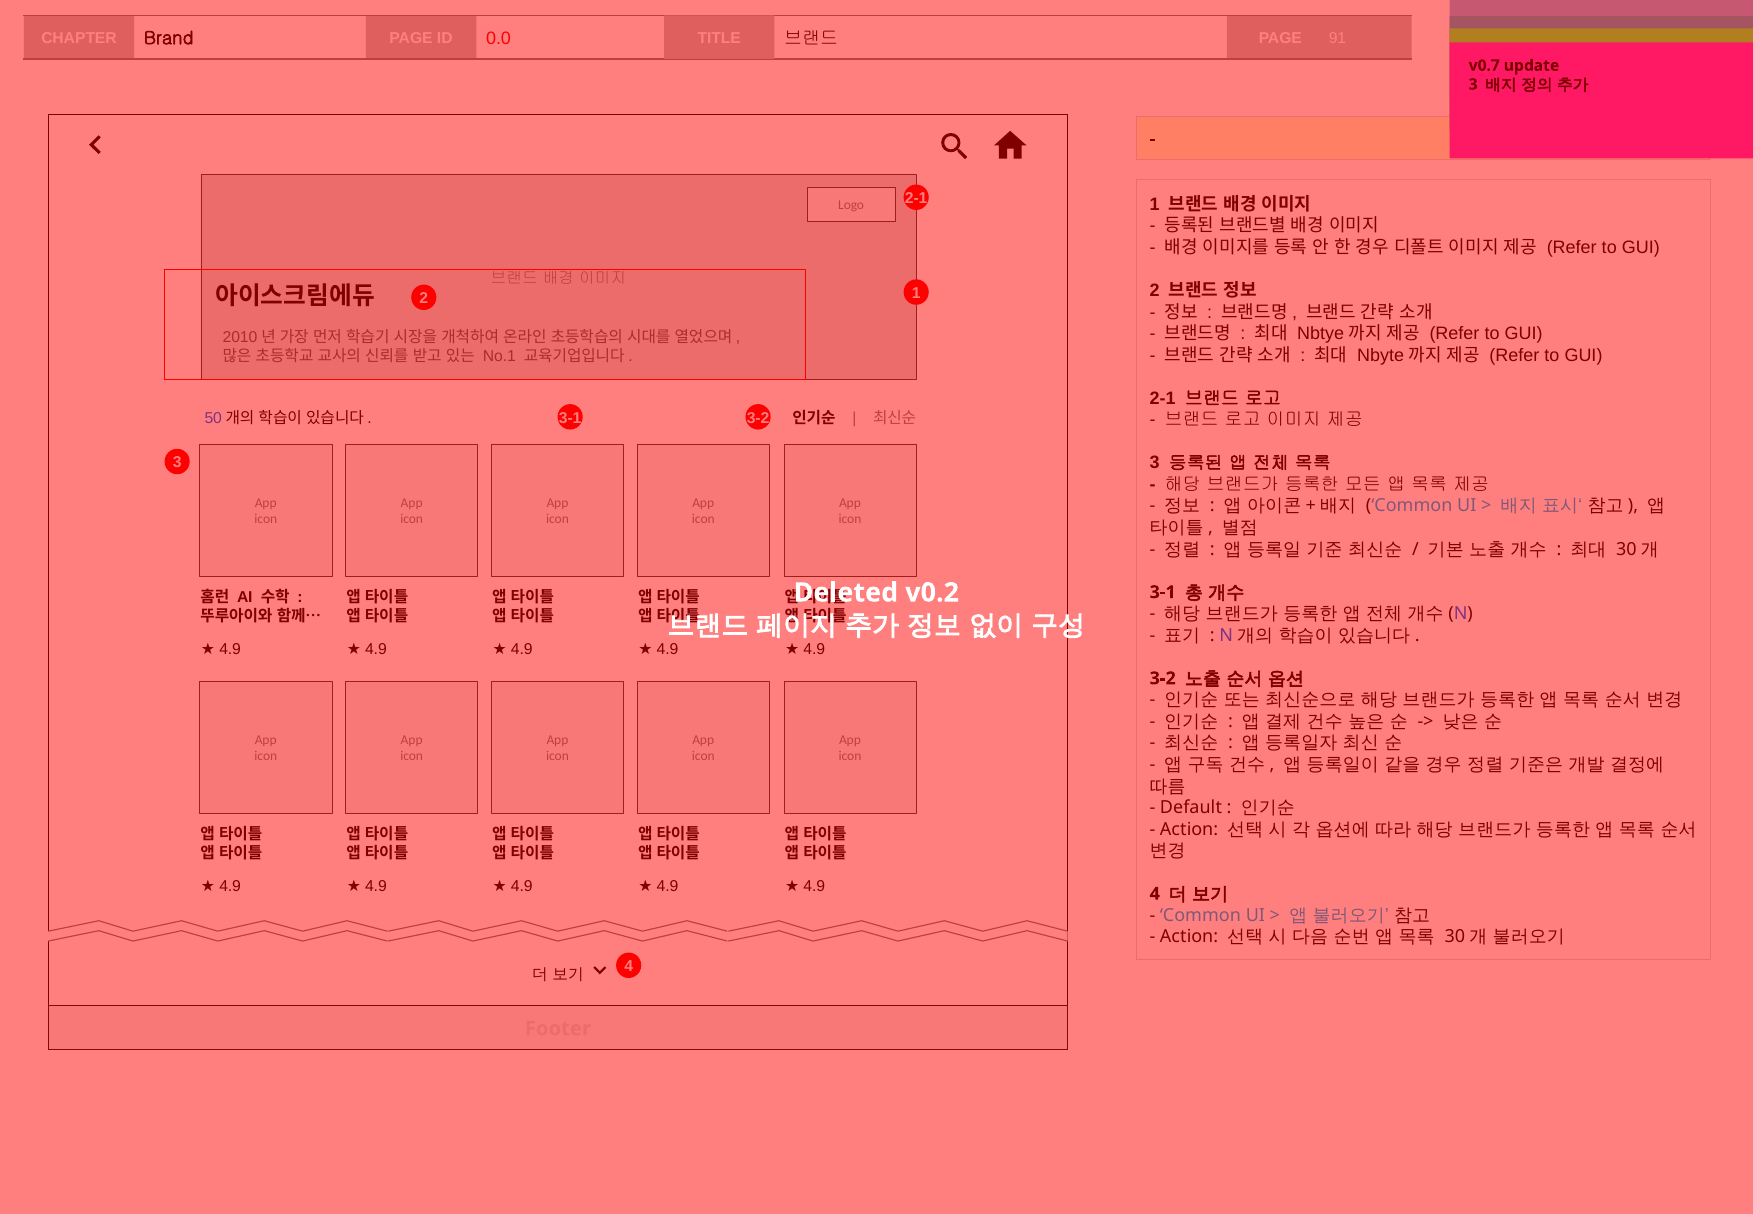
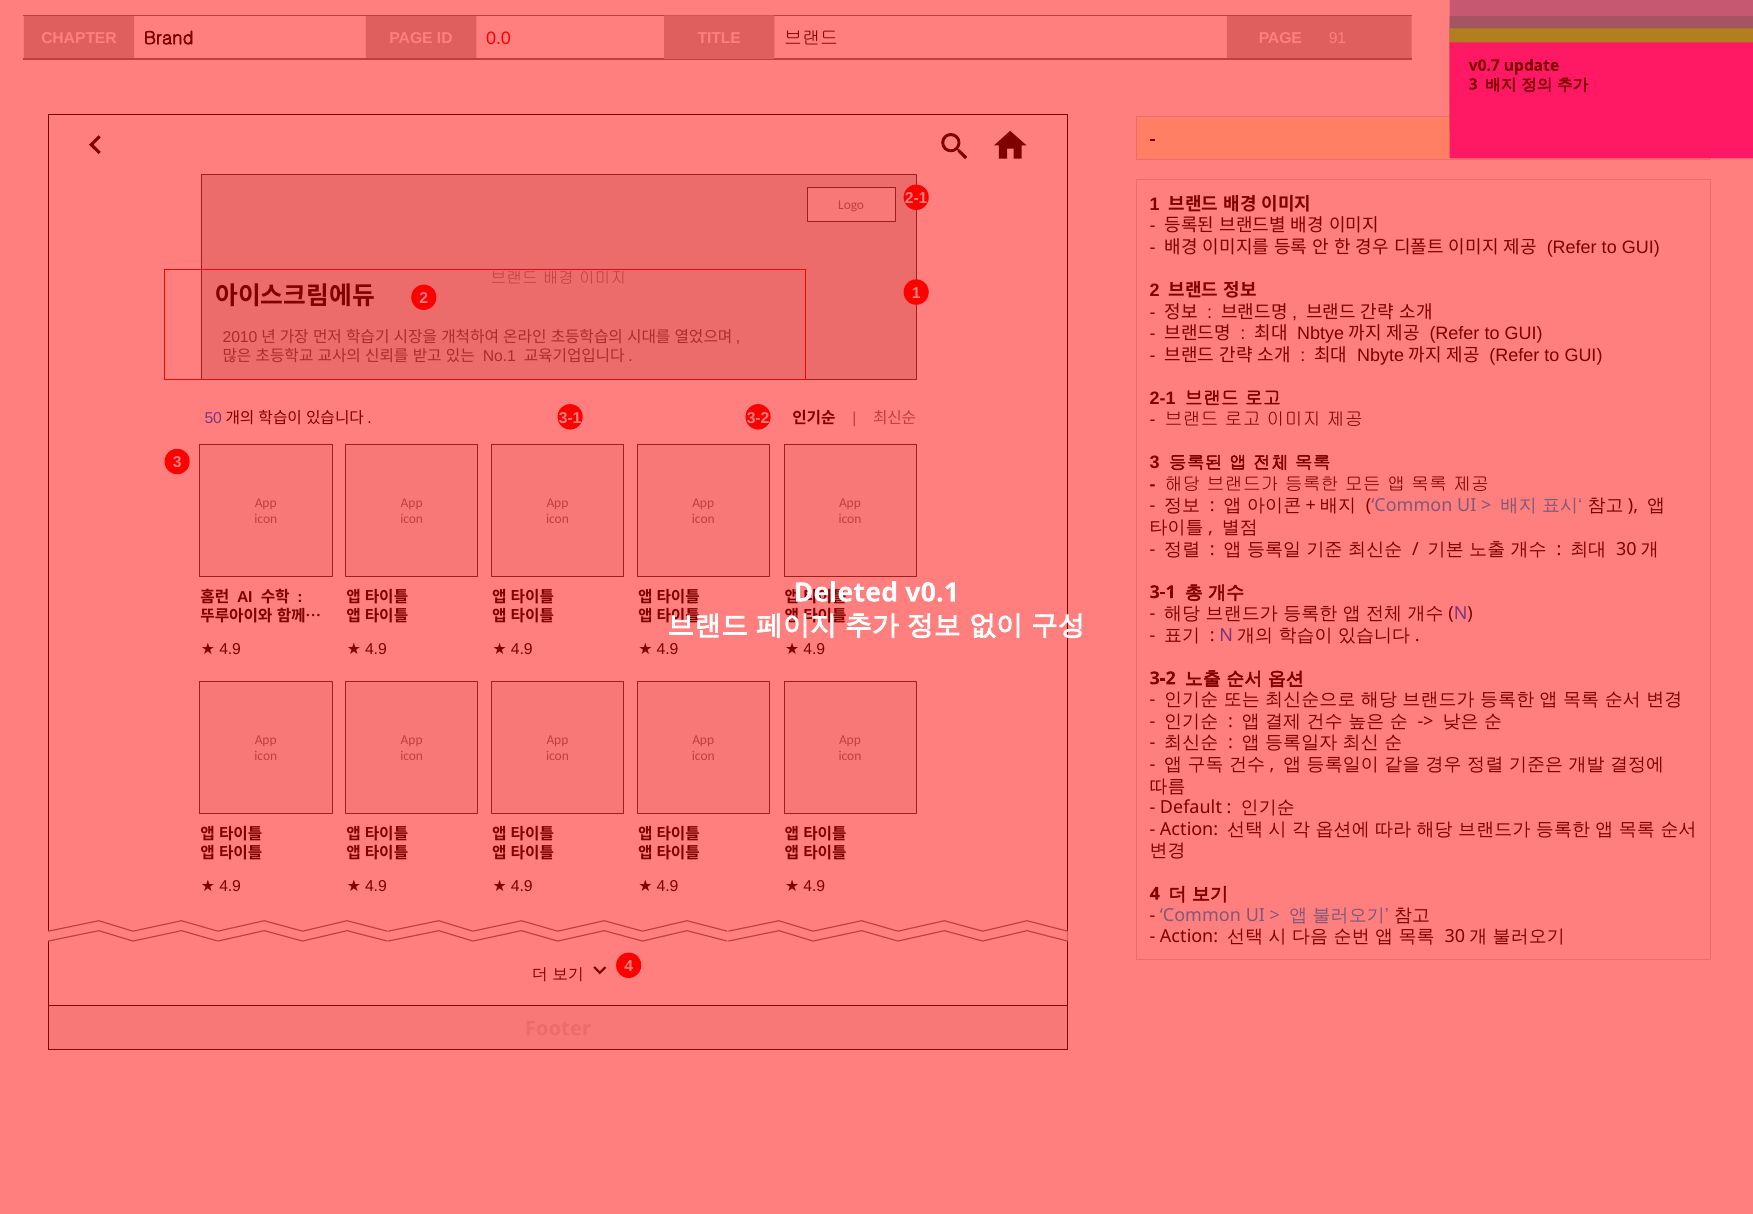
v0.2: v0.2 -> v0.1 (932, 592)
